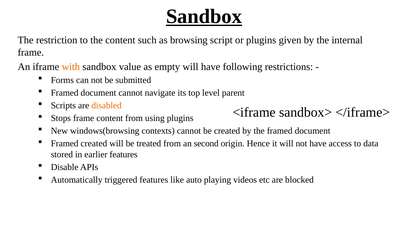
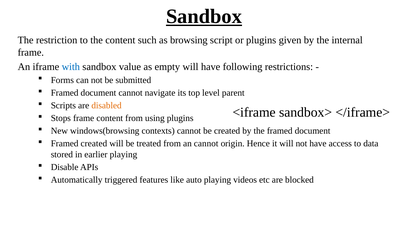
with colour: orange -> blue (71, 67)
an second: second -> cannot (206, 143)
earlier features: features -> playing (123, 154)
